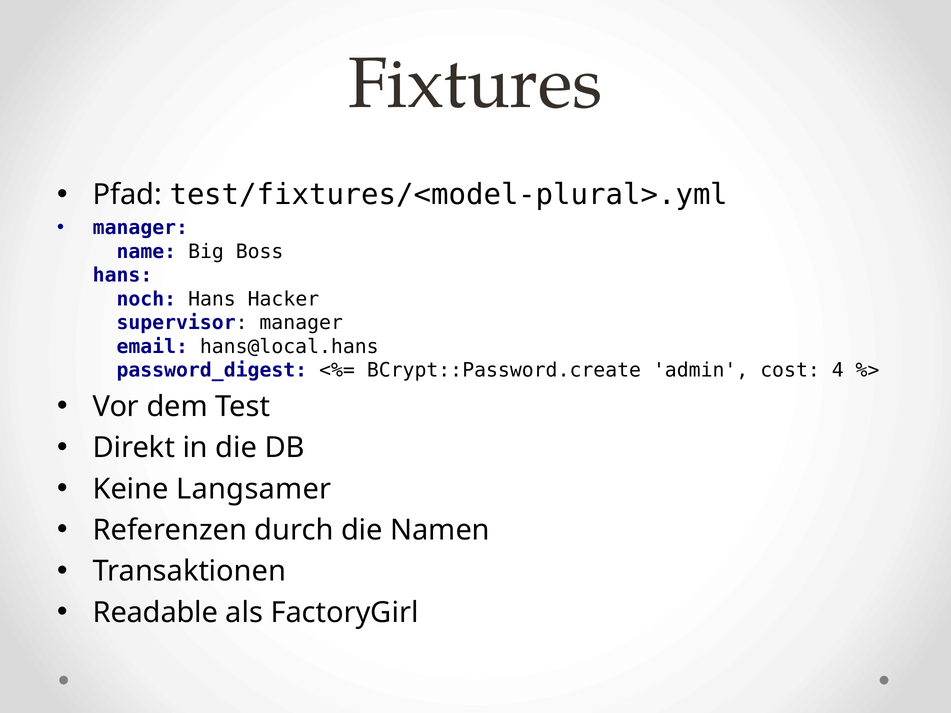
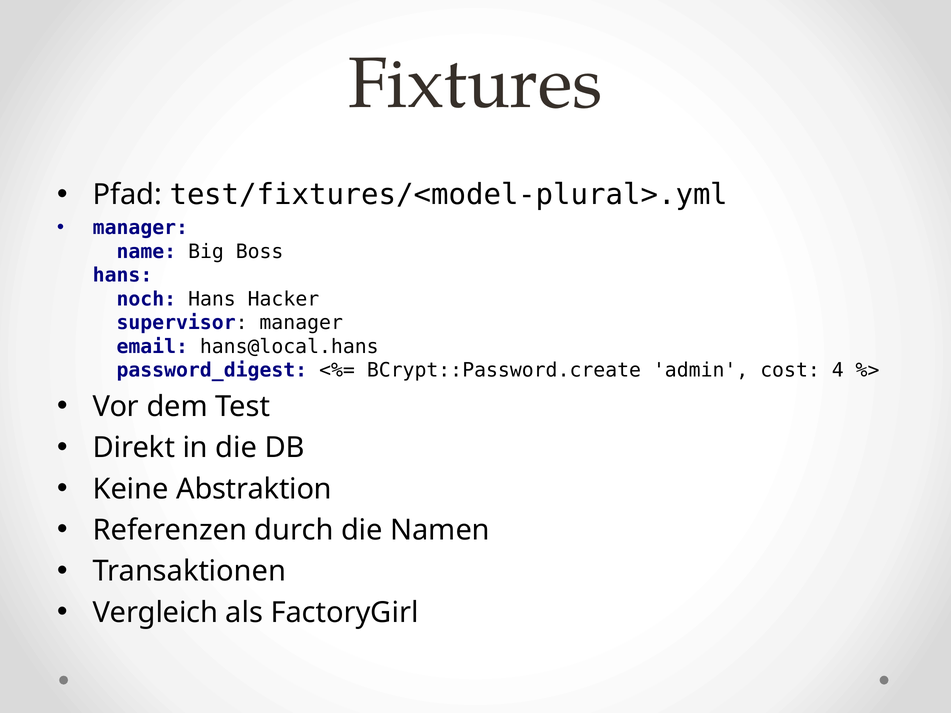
Langsamer: Langsamer -> Abstraktion (254, 489)
Readable: Readable -> Vergleich (155, 613)
